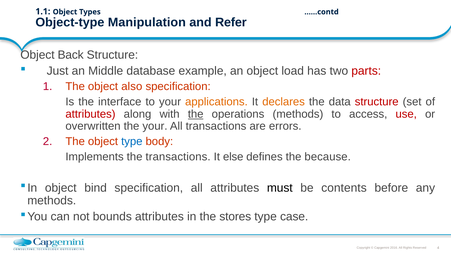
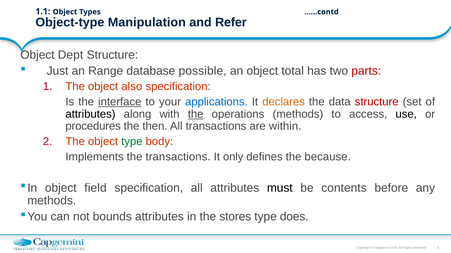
Back: Back -> Dept (71, 55)
Middle: Middle -> Range (106, 71)
example: example -> possible (203, 71)
load: load -> total (293, 71)
interface underline: none -> present (120, 102)
applications colour: orange -> blue (216, 102)
attributes colour: red -> black (90, 114)
use colour: red -> black (406, 114)
overwritten: overwritten -> procedures (93, 127)
the your: your -> then (155, 127)
errors: errors -> within (285, 127)
type colour: blue -> green (132, 142)
else: else -> only (233, 157)
bind: bind -> field (96, 188)
case: case -> does (294, 217)
